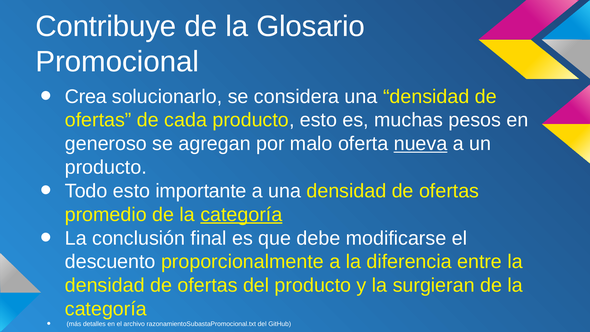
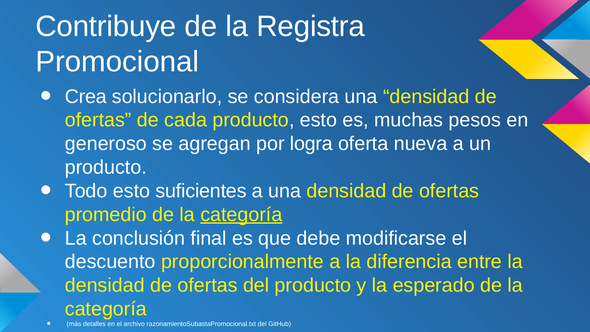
Glosario: Glosario -> Registra (311, 26)
malo: malo -> logra (311, 144)
nueva underline: present -> none (421, 144)
importante: importante -> suficientes (201, 191)
surgieran: surgieran -> esperado (434, 285)
